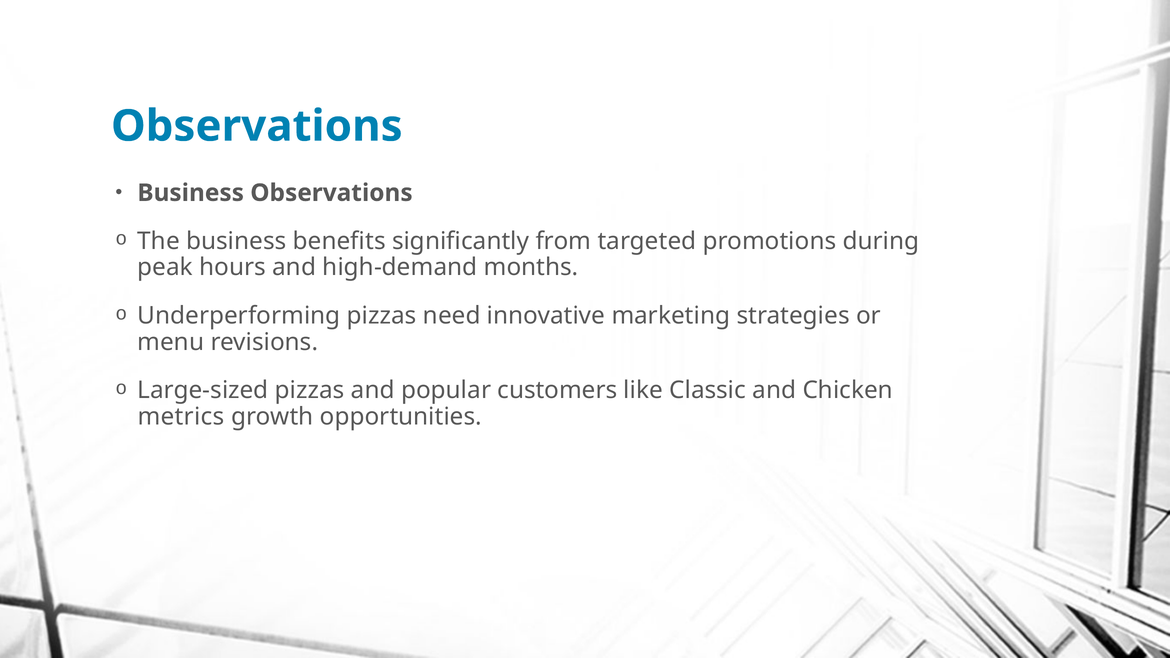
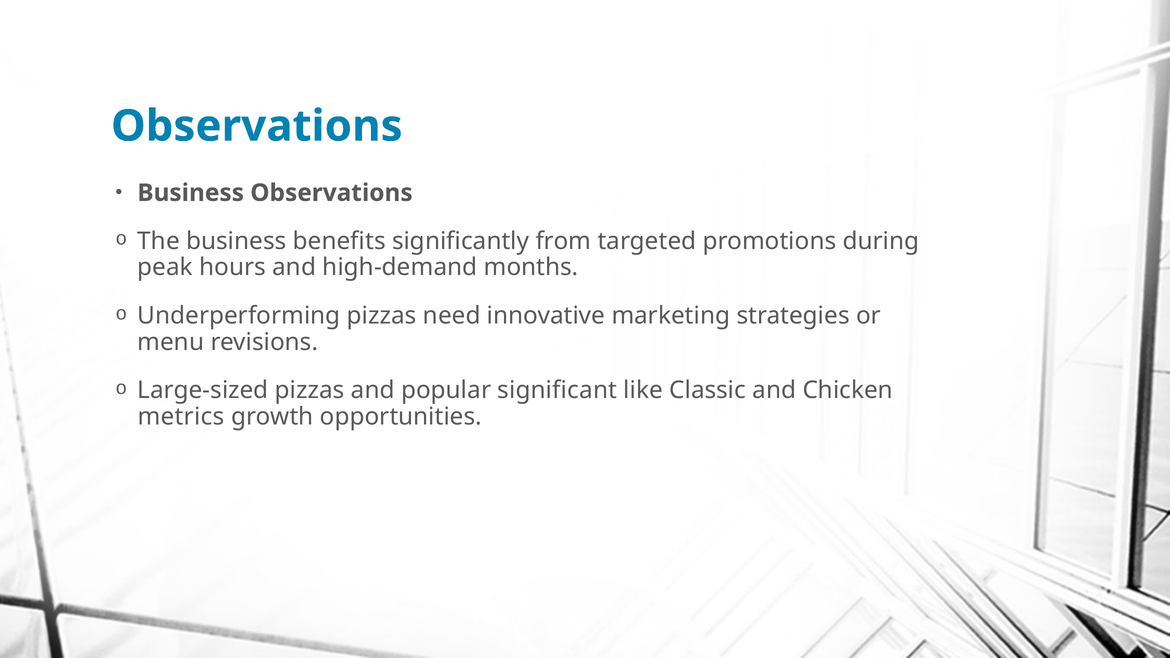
customers: customers -> significant (557, 390)
